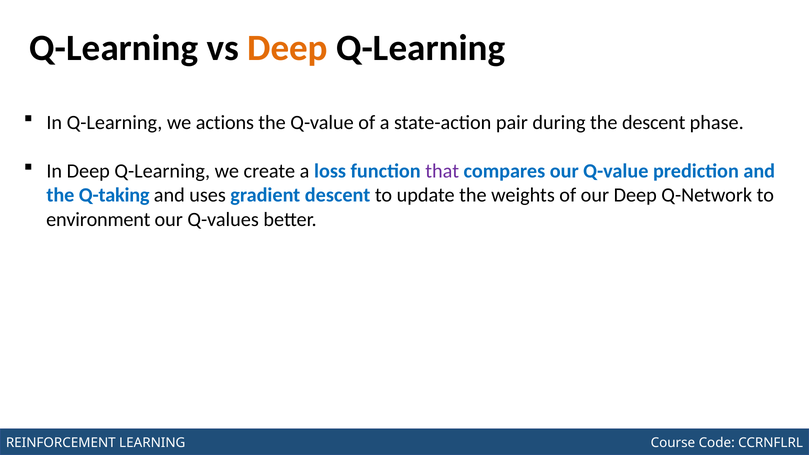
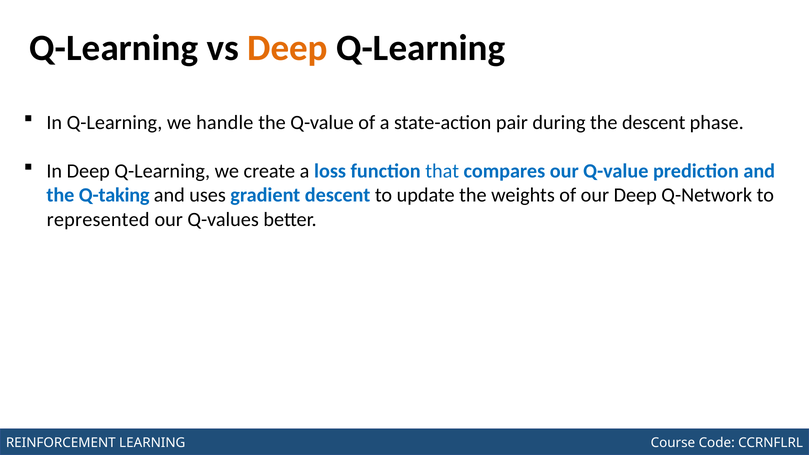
actions: actions -> handle (225, 122)
that colour: purple -> blue (442, 171)
environment: environment -> represented (98, 220)
